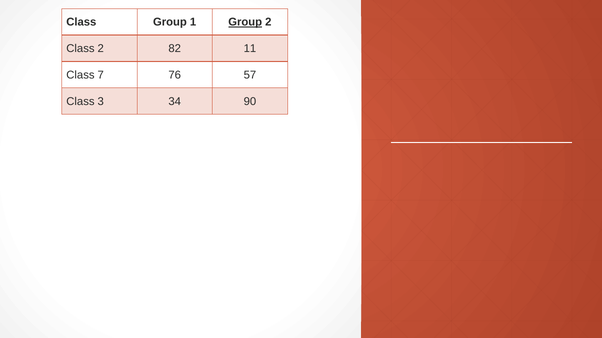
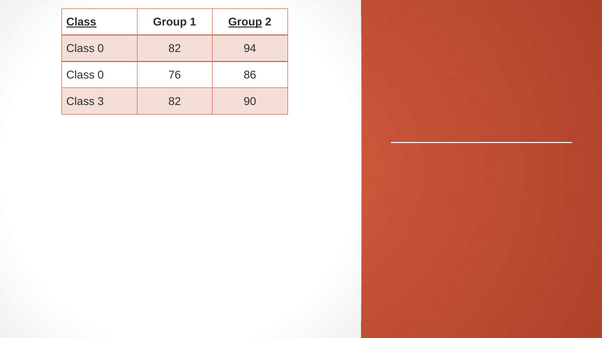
Class underline: none -> present (81, 22)
2: 2 -> 0 (101, 49)
11: 11 -> 94 (250, 49)
7: 7 -> 0 (101, 75)
57: 57 -> 86 (250, 75)
3 34: 34 -> 82 (175, 101)
